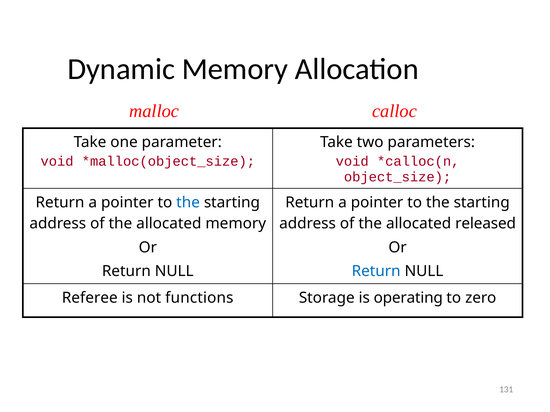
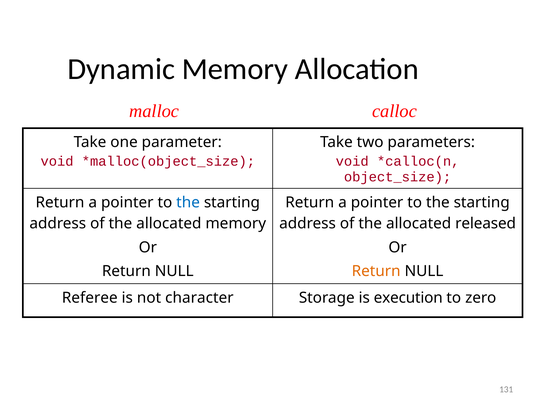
Return colour: blue -> orange (376, 272)
functions: functions -> character (199, 298)
operating: operating -> execution (408, 298)
